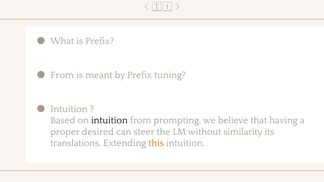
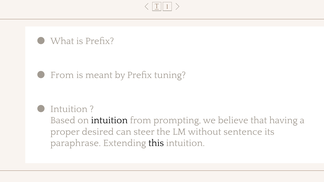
similarity: similarity -> sentence (243, 132)
translations: translations -> paraphrase (76, 143)
this colour: orange -> black (156, 143)
